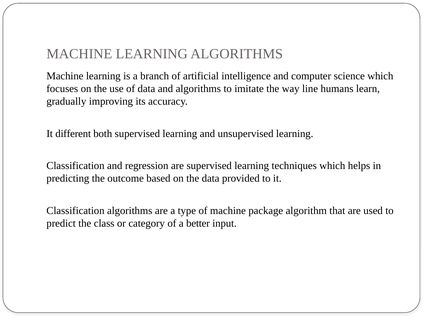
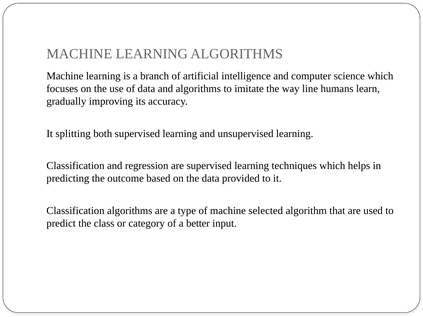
different: different -> splitting (73, 134)
package: package -> selected (266, 211)
